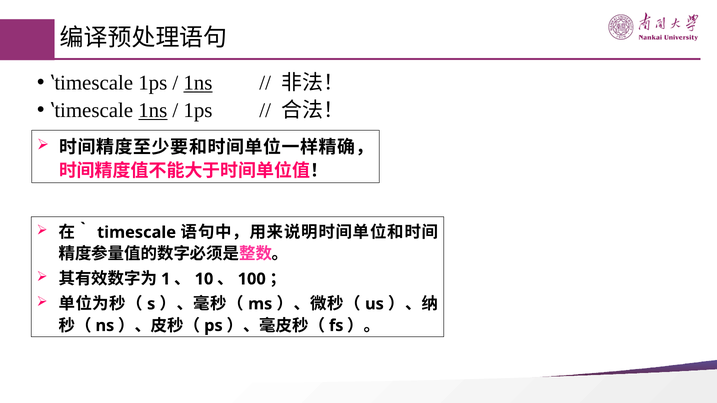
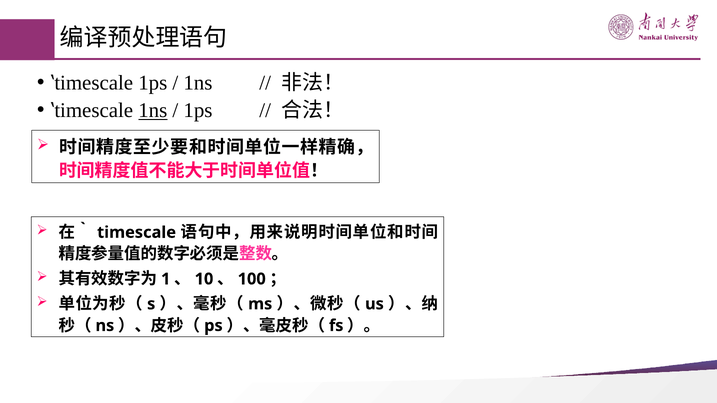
1ns underline: present -> none (198, 83)
